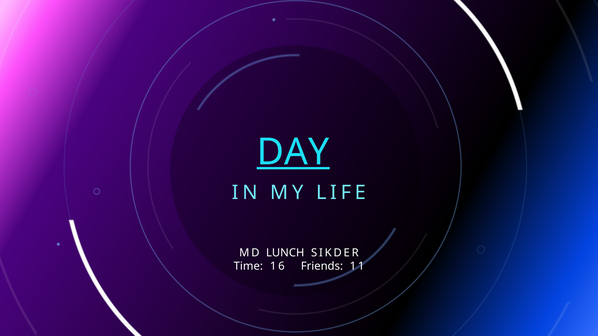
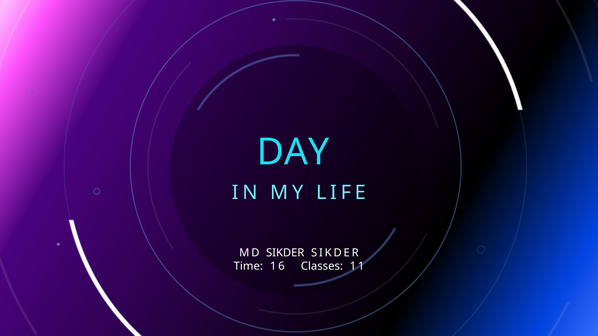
DAY underline: present -> none (293, 152)
MD LUNCH: LUNCH -> SIKDER (285, 253)
Friends: Friends -> Classes (322, 266)
